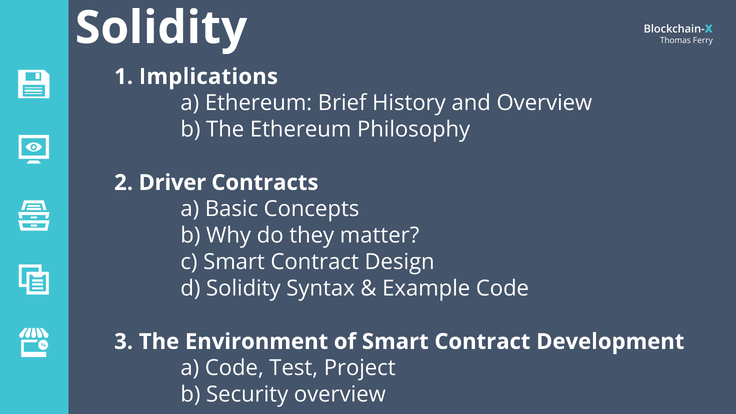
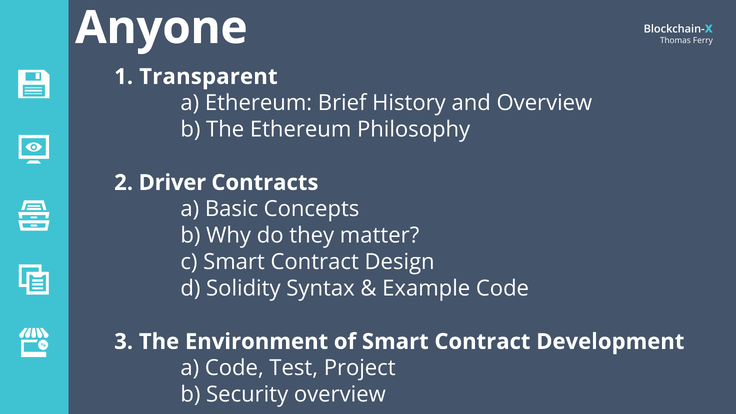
Solidity: Solidity -> Anyone (161, 28)
Implications: Implications -> Transparent (208, 77)
